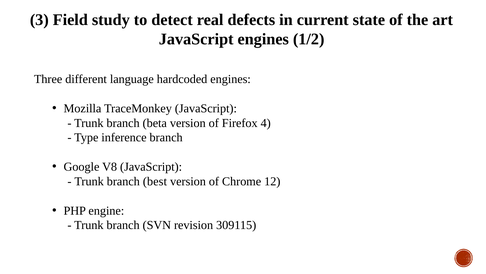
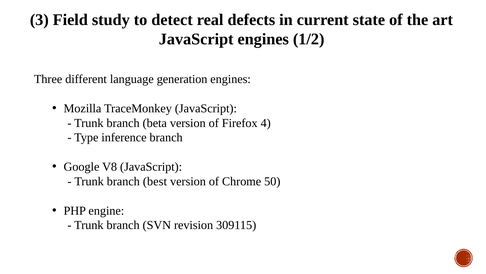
hardcoded: hardcoded -> generation (182, 79)
12: 12 -> 50 (272, 181)
